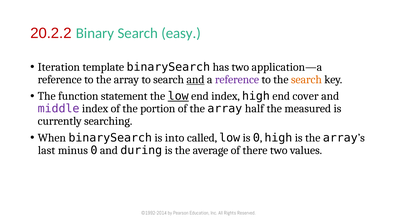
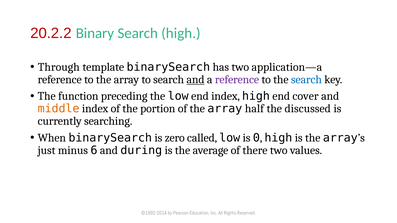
Search easy: easy -> high (181, 33)
Iteration: Iteration -> Through (59, 67)
search colour: orange -> blue (306, 80)
statement: statement -> preceding (124, 96)
low underline: present -> none (178, 96)
middle colour: purple -> orange (59, 109)
measured: measured -> discussed (308, 109)
into: into -> zero (175, 138)
last: last -> just (47, 150)
minus 0: 0 -> 6 (94, 150)
